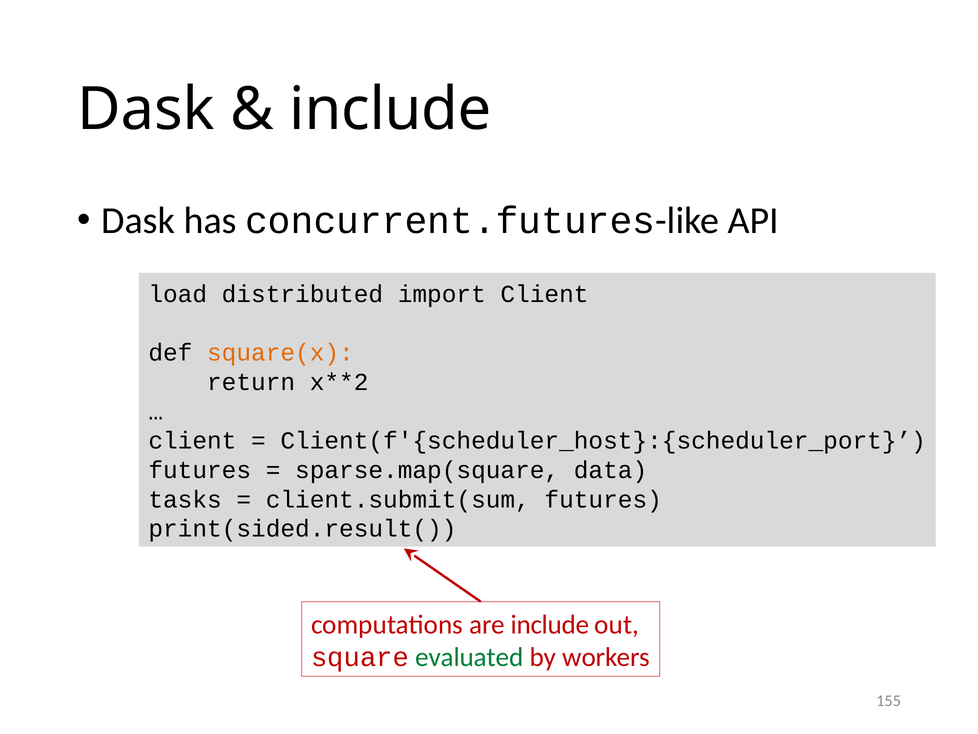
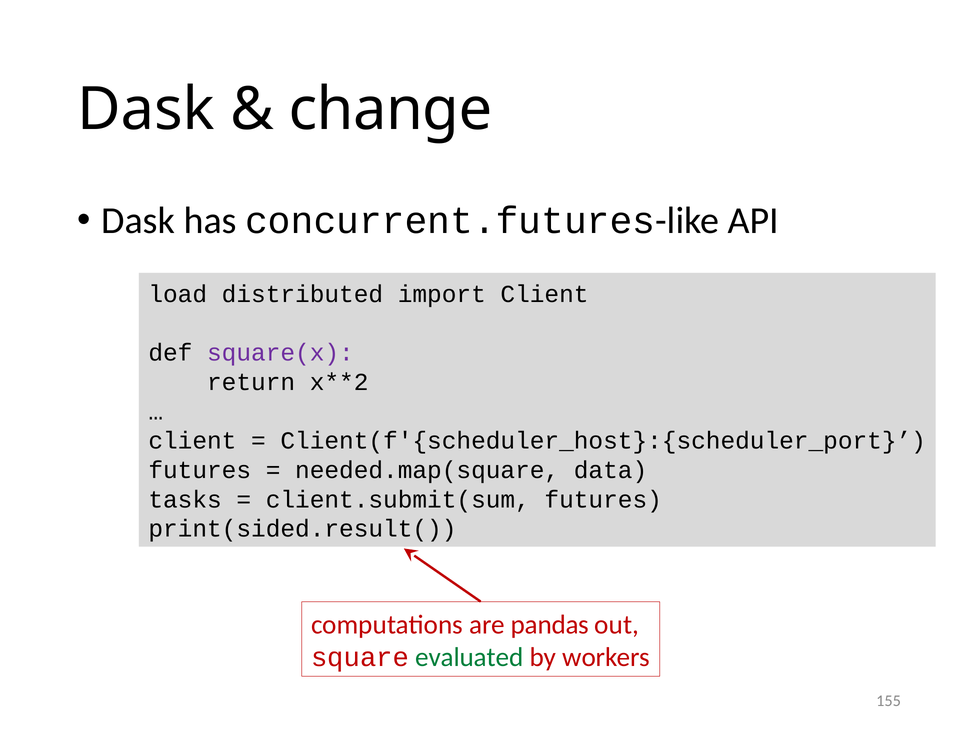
include: include -> change (391, 110)
square(x colour: orange -> purple (280, 353)
sparse.map(square: sparse.map(square -> needed.map(square (427, 470)
are include: include -> pandas (550, 624)
